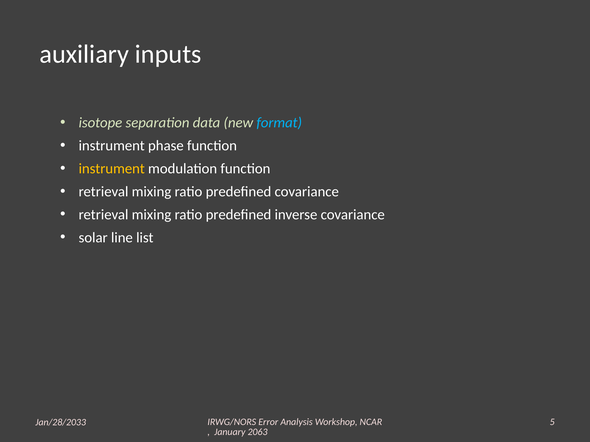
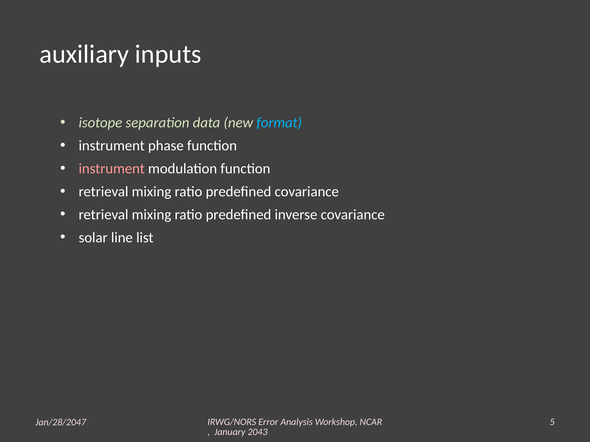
instrument colour: yellow -> pink (112, 169)
Jan/28/2033: Jan/28/2033 -> Jan/28/2047 (61, 423)
2063: 2063 -> 2043 (258, 432)
